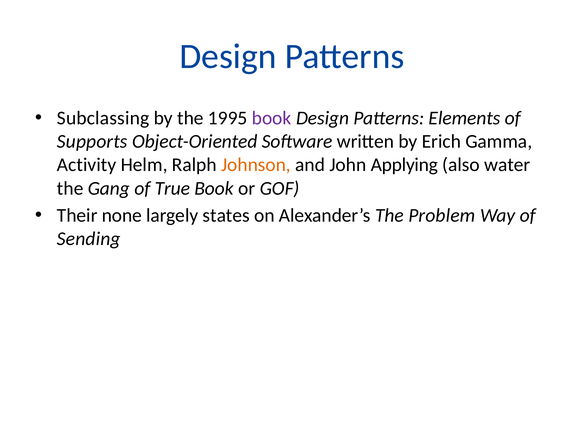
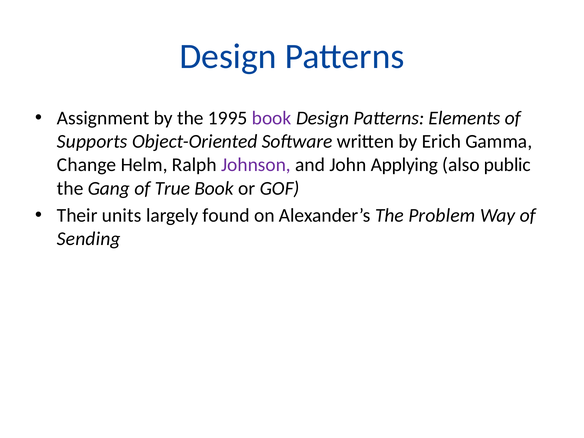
Subclassing: Subclassing -> Assignment (103, 118)
Activity: Activity -> Change (87, 165)
Johnson colour: orange -> purple (256, 165)
water: water -> public (507, 165)
none: none -> units (122, 215)
states: states -> found (226, 215)
